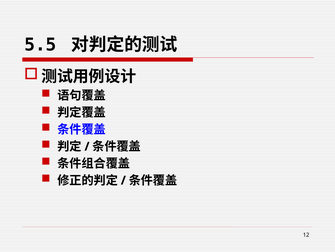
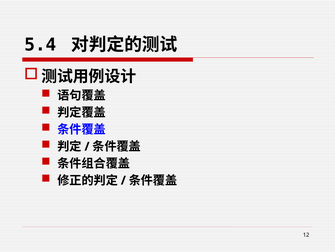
5.5: 5.5 -> 5.4 (40, 45)
